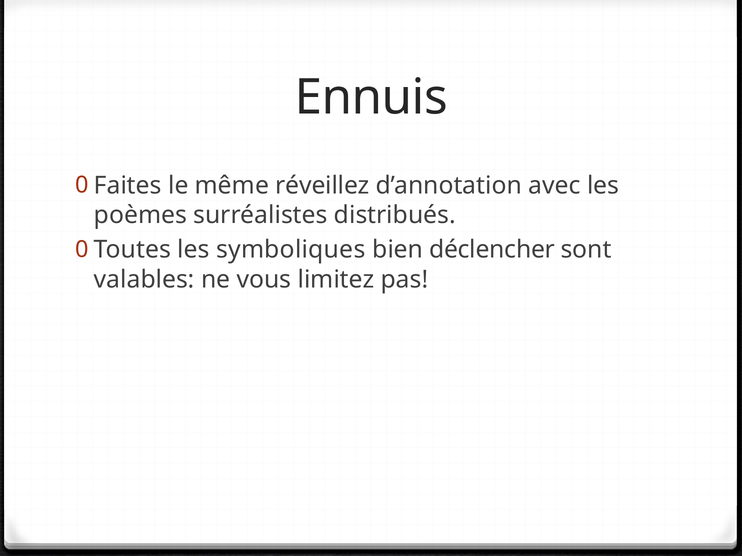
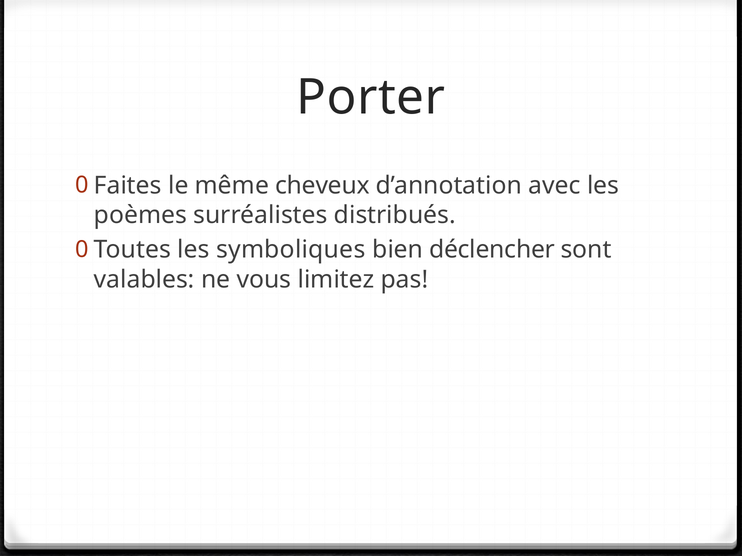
Ennuis: Ennuis -> Porter (371, 97)
réveillez: réveillez -> cheveux (322, 186)
